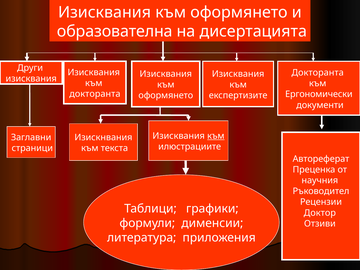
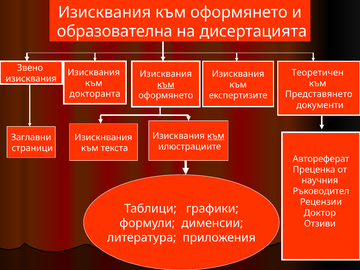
Други: Други -> Звено (30, 68)
Докторанта: Докторанта -> Теоретичен (318, 73)
към underline: none -> present (166, 85)
Ергономически: Ергономически -> Представянето (319, 94)
